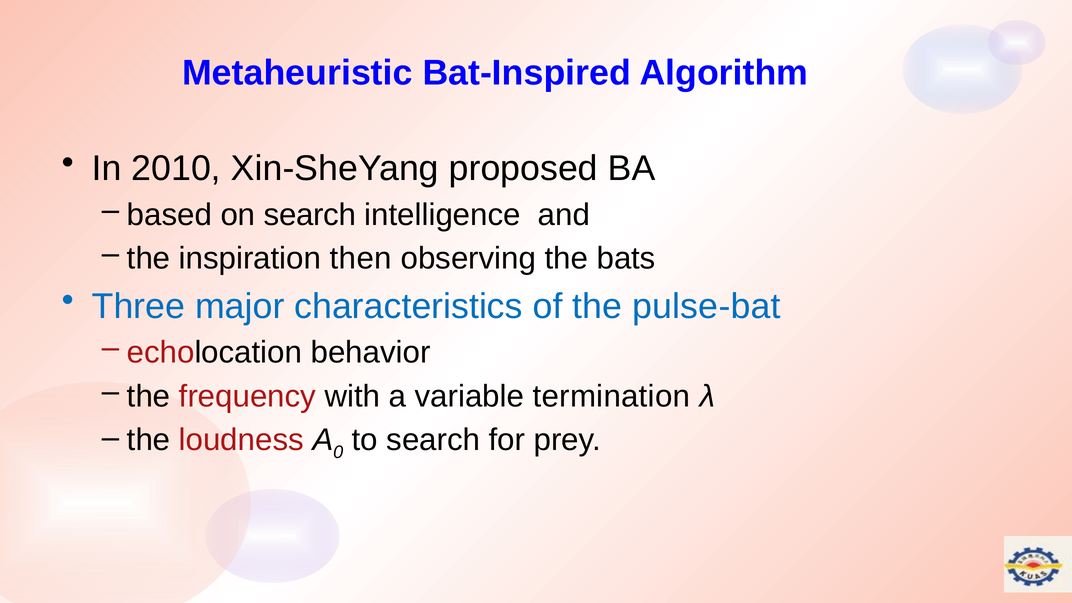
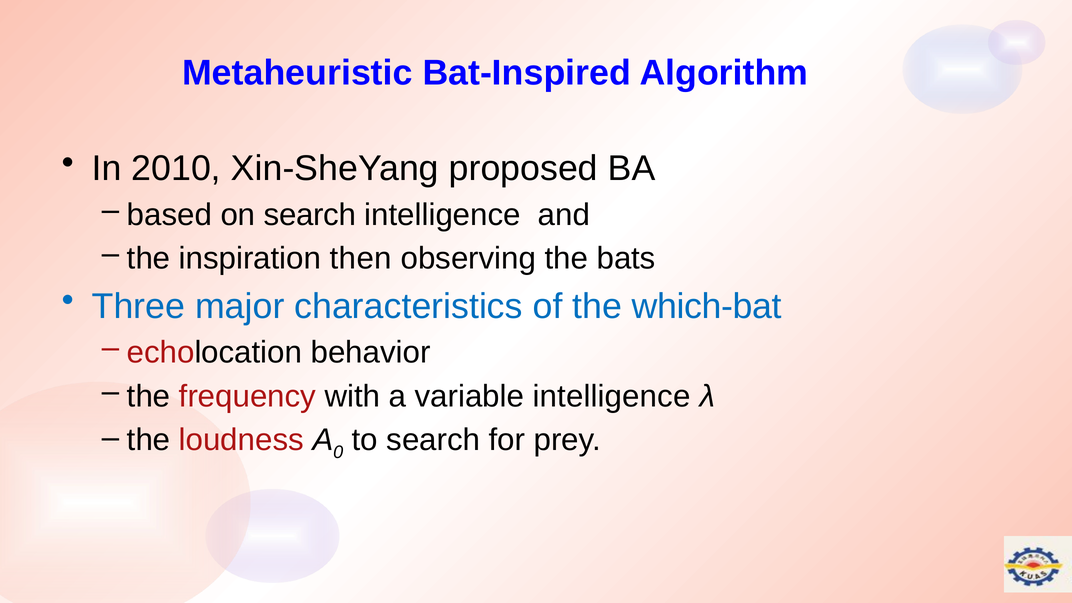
pulse-bat: pulse-bat -> which-bat (707, 306)
variable termination: termination -> intelligence (612, 396)
